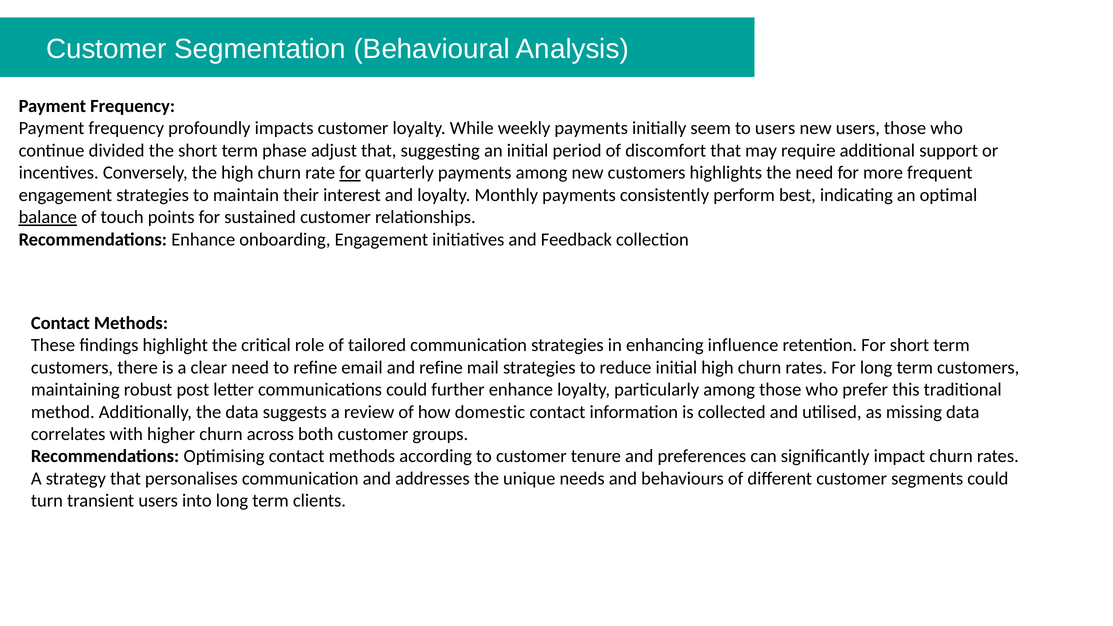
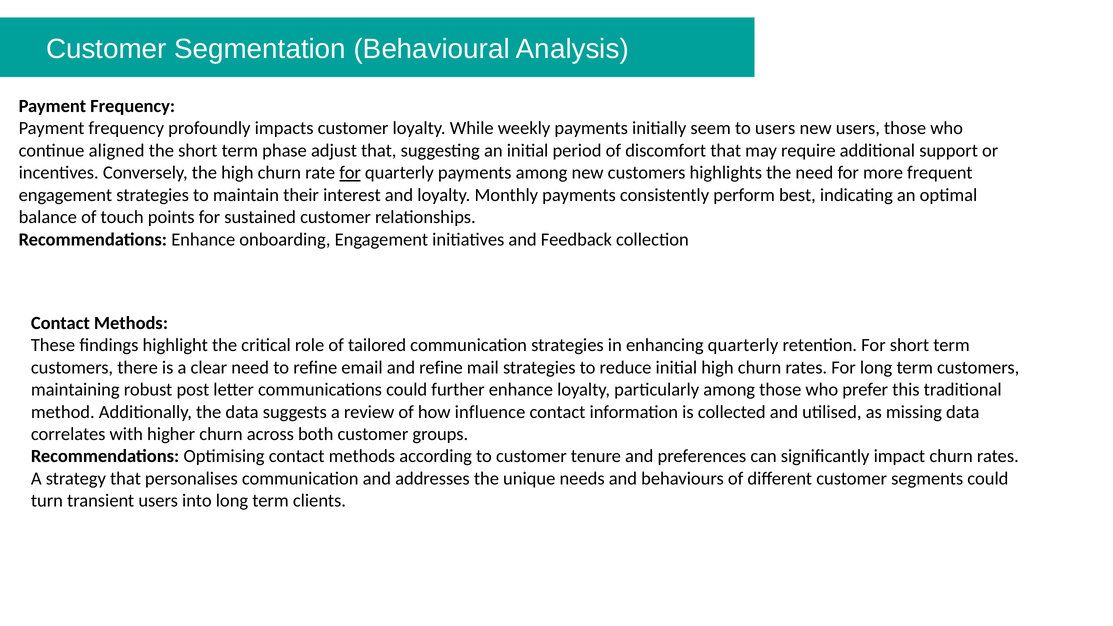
divided: divided -> aligned (117, 151)
balance underline: present -> none (48, 217)
enhancing influence: influence -> quarterly (743, 345)
domestic: domestic -> influence (490, 412)
